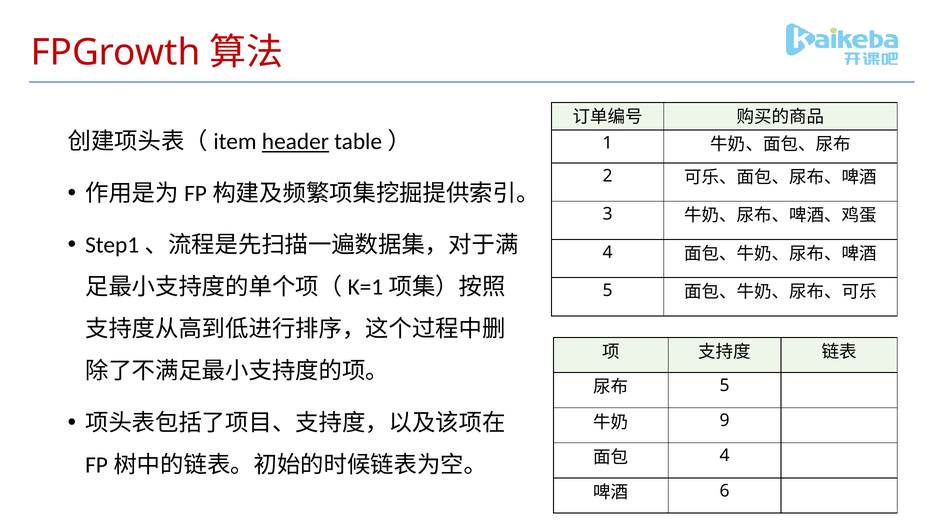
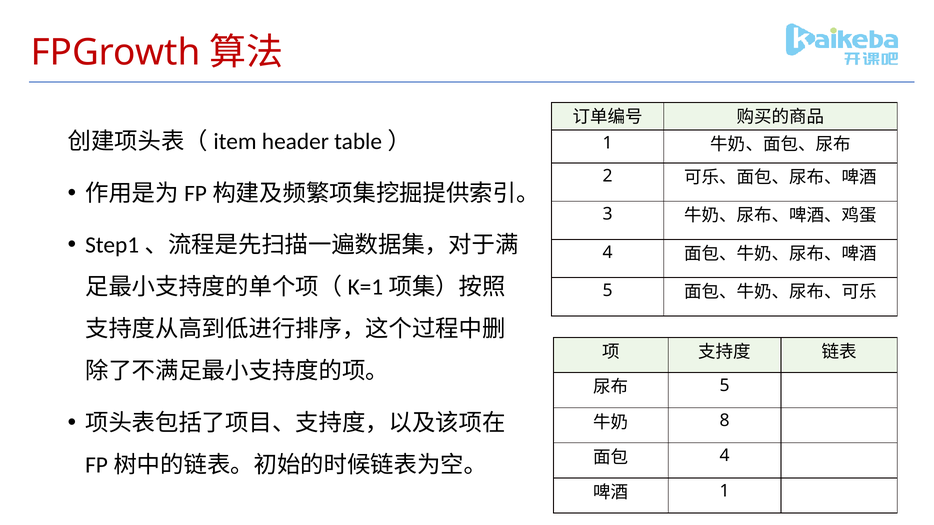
header underline: present -> none (295, 142)
9: 9 -> 8 (725, 421)
6: 6 -> 1 (725, 491)
